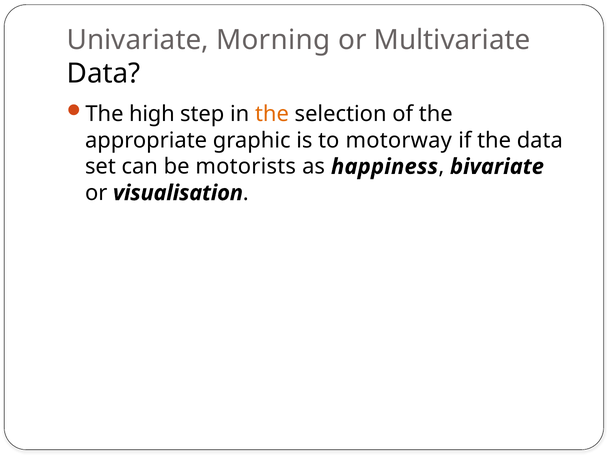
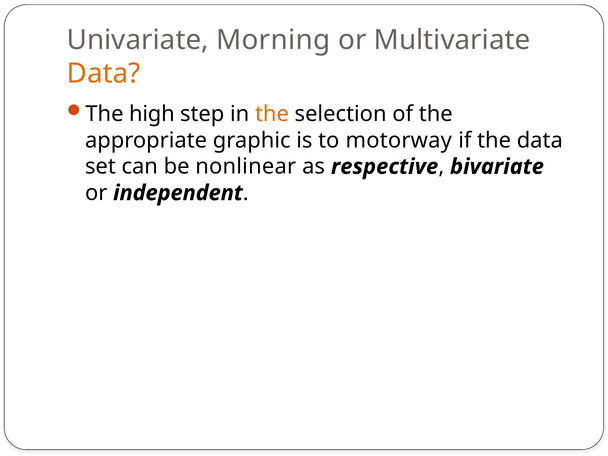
Data colour: black -> orange (104, 73)
motorists: motorists -> nonlinear (246, 167)
happiness: happiness -> respective (385, 167)
visualisation: visualisation -> independent (178, 193)
